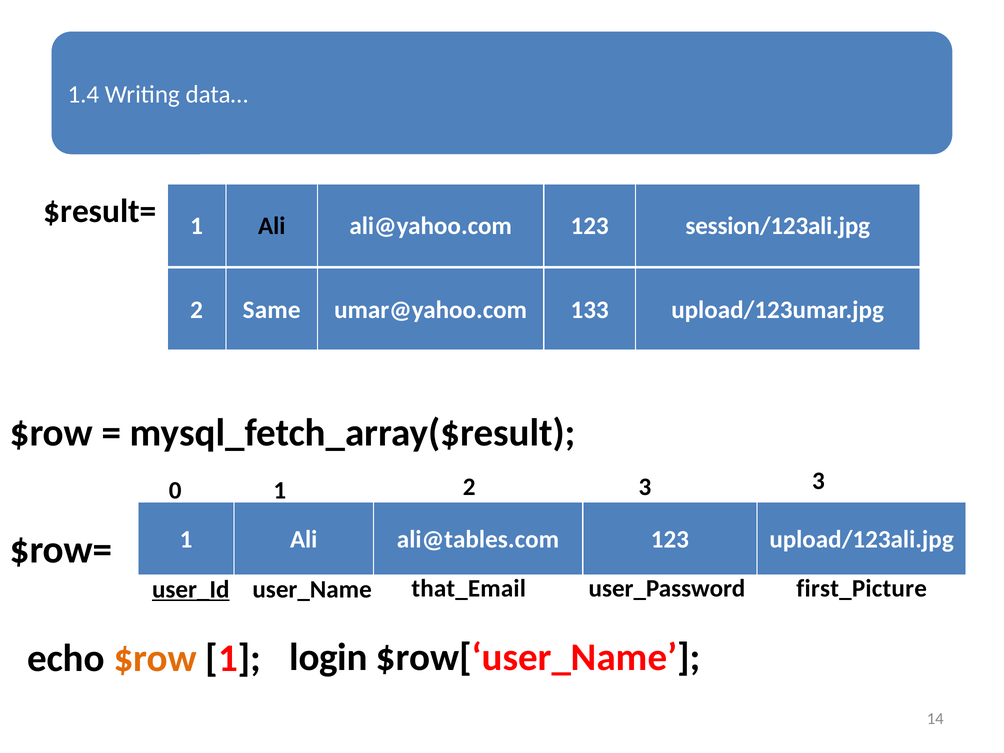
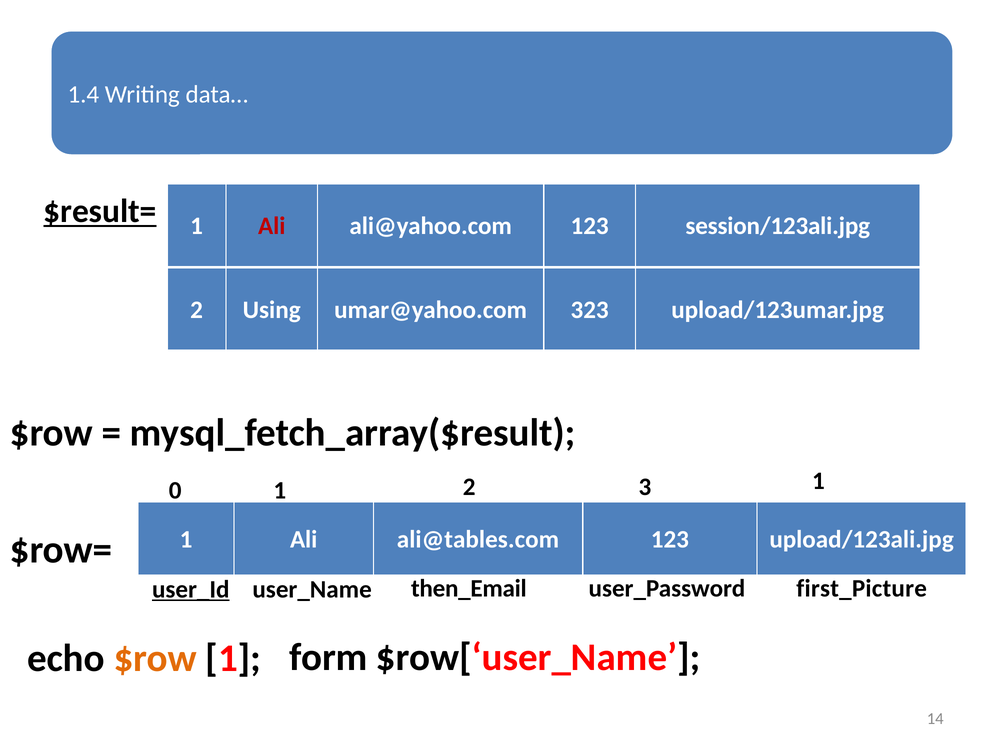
$result= underline: none -> present (100, 211)
Ali colour: black -> red (272, 226)
Same: Same -> Using (272, 310)
133: 133 -> 323 (590, 310)
0 3: 3 -> 1 (818, 481)
that_Email: that_Email -> then_Email (469, 588)
login: login -> form (328, 657)
